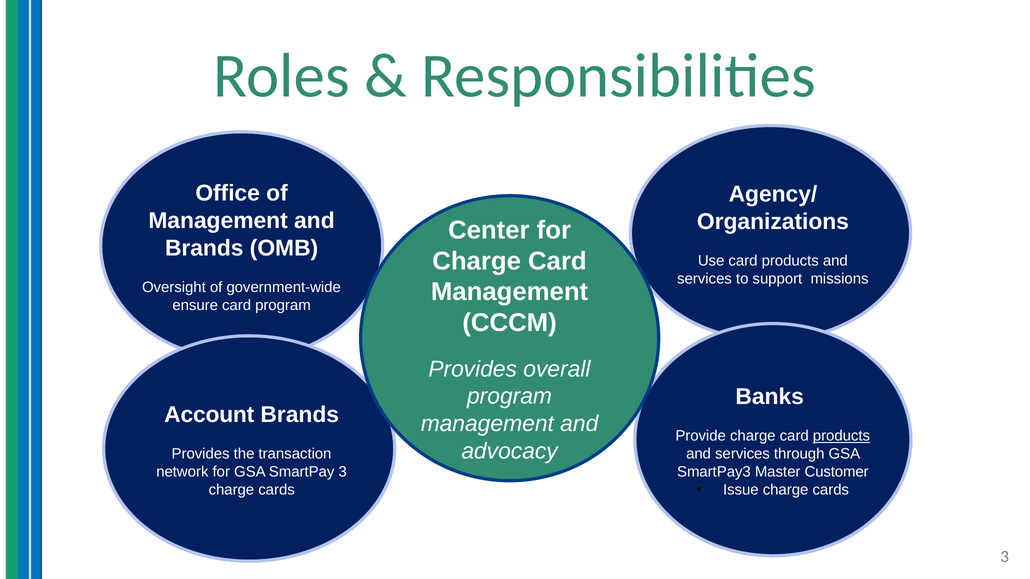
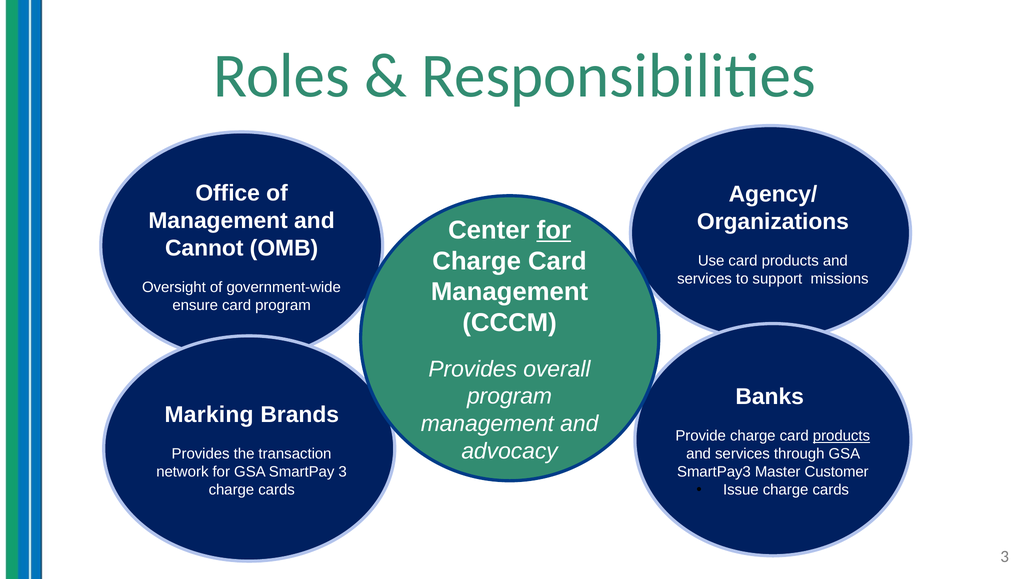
for underline: none -> present (554, 230)
Brands: Brands -> Cannot (204, 248)
Account: Account -> Marking (209, 415)
